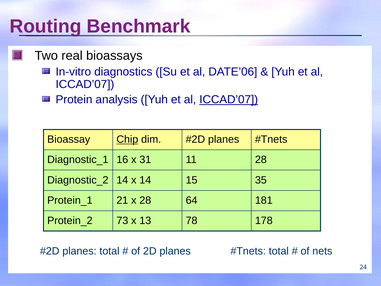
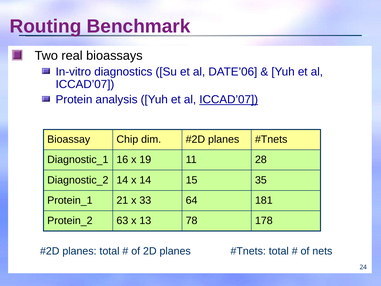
Chip underline: present -> none (127, 139)
31: 31 -> 19 (145, 160)
x 28: 28 -> 33 (145, 200)
73: 73 -> 63 (122, 221)
